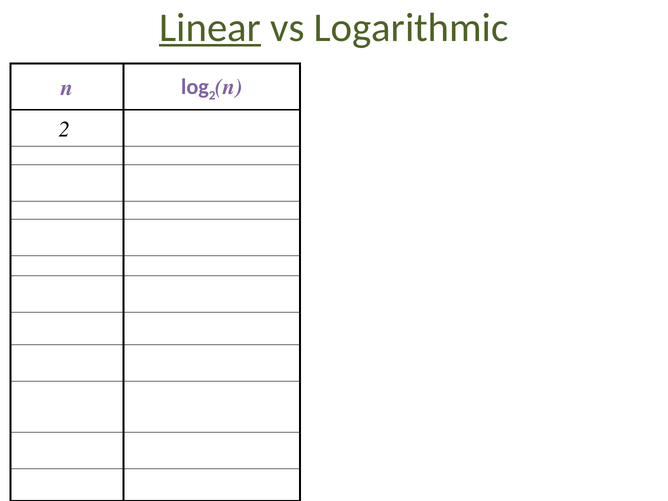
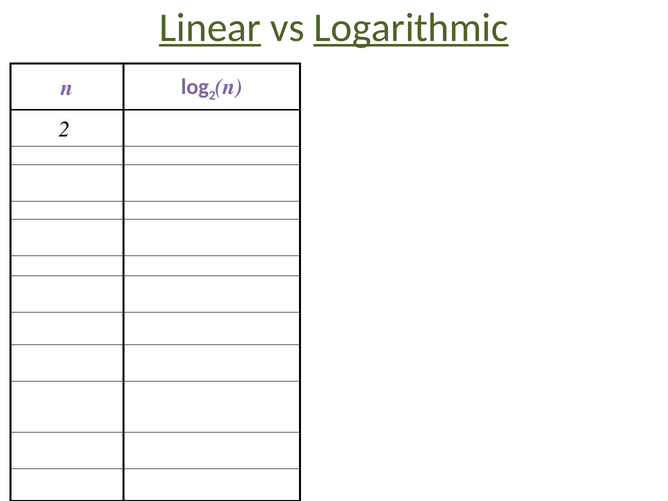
Logarithmic underline: none -> present (411, 28)
